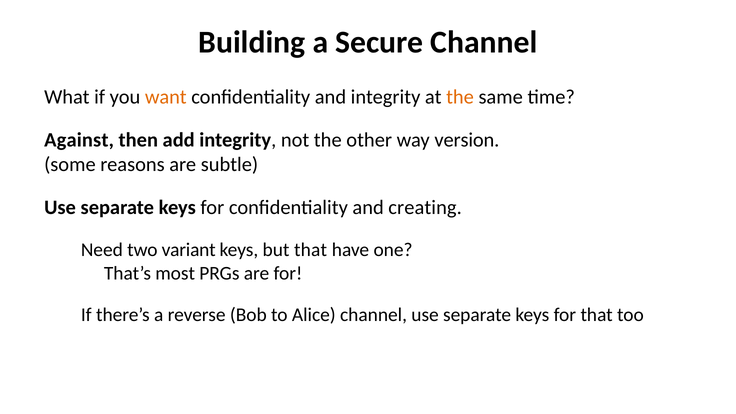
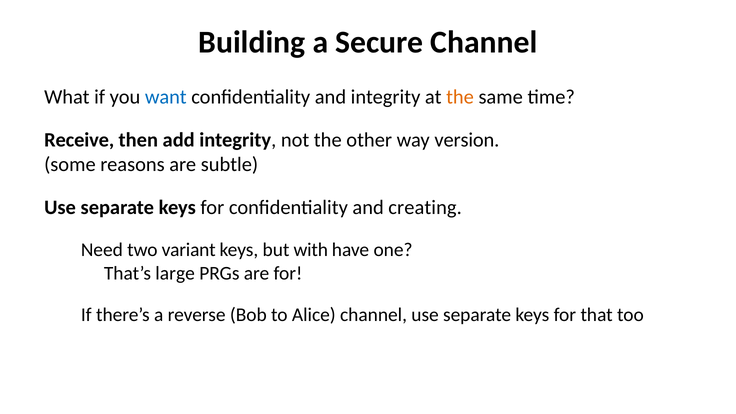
want colour: orange -> blue (166, 97)
Against: Against -> Receive (79, 140)
but that: that -> with (311, 250)
most: most -> large (175, 273)
